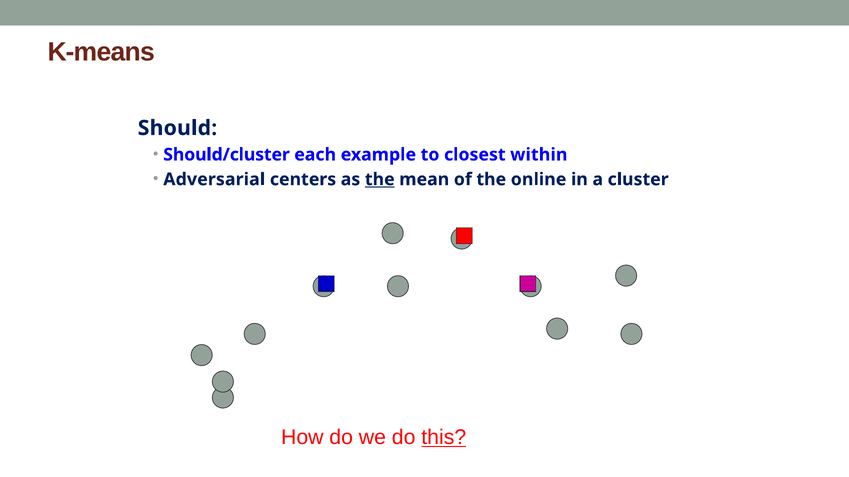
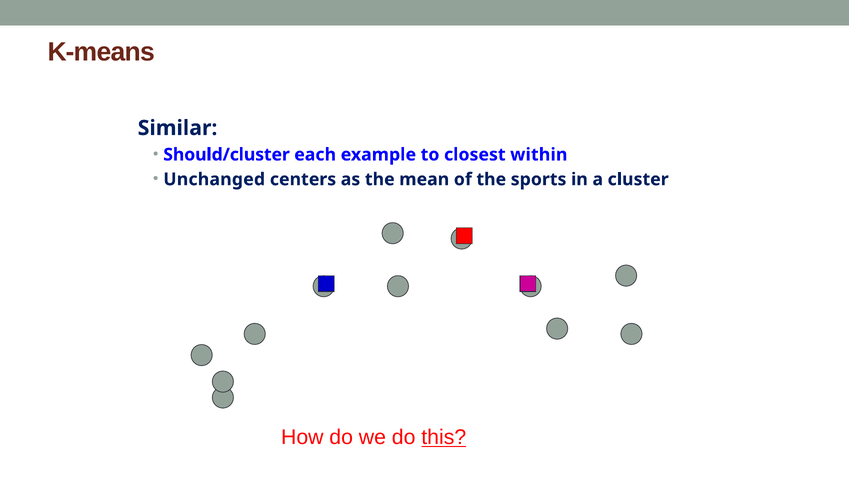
Should: Should -> Similar (178, 128)
Adversarial: Adversarial -> Unchanged (214, 180)
the underline: present -> none (380, 180)
online: online -> sports (539, 180)
